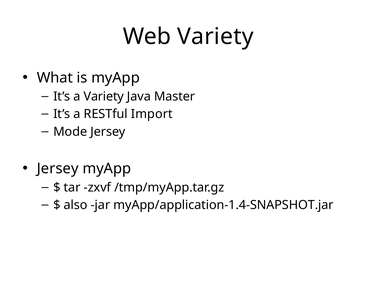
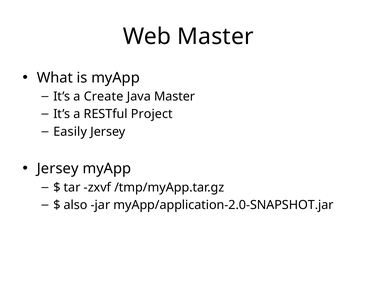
Web Variety: Variety -> Master (215, 36)
a Variety: Variety -> Create (104, 96)
Import: Import -> Project (152, 114)
Mode: Mode -> Easily (70, 132)
myApp/application-1.4-SNAPSHOT.jar: myApp/application-1.4-SNAPSHOT.jar -> myApp/application-2.0-SNAPSHOT.jar (224, 205)
